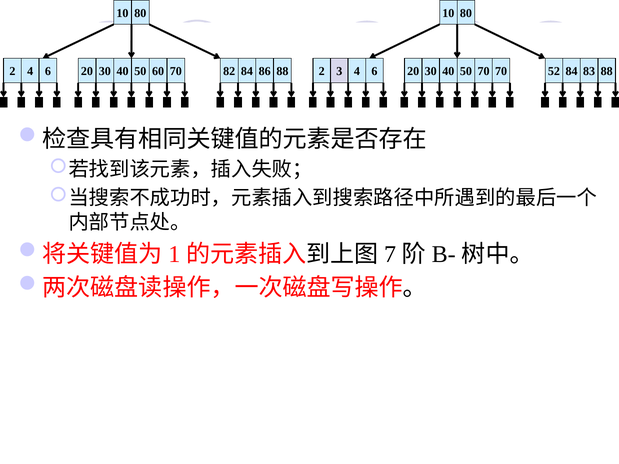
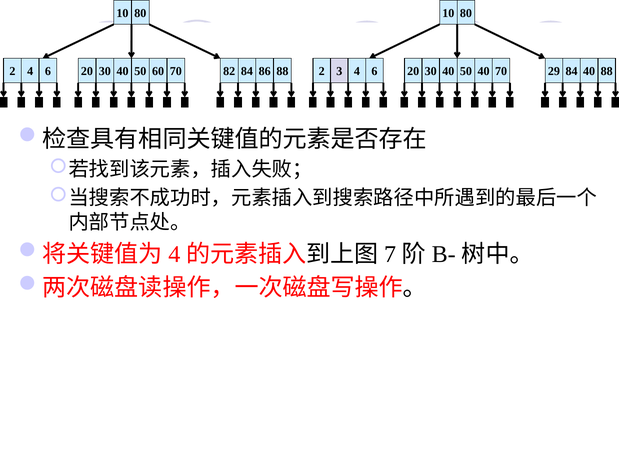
50 70: 70 -> 40 (484, 72)
52: 52 -> 29 (554, 72)
84 83: 83 -> 40 (589, 72)
1: 1 -> 4 (174, 254)
